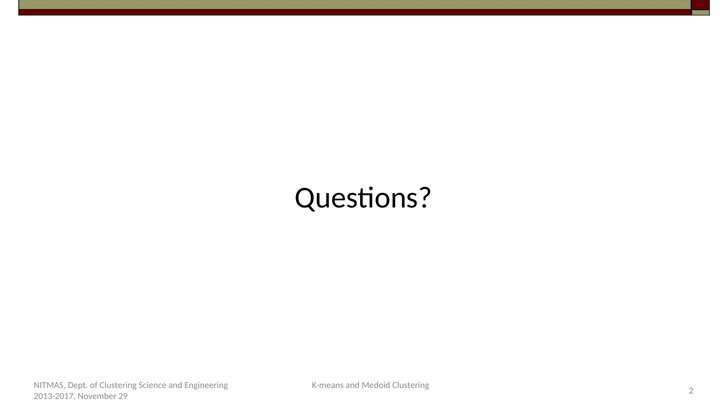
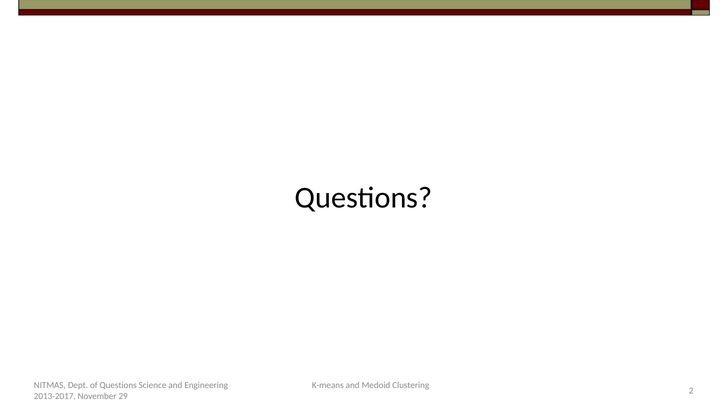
of Clustering: Clustering -> Questions (118, 385)
